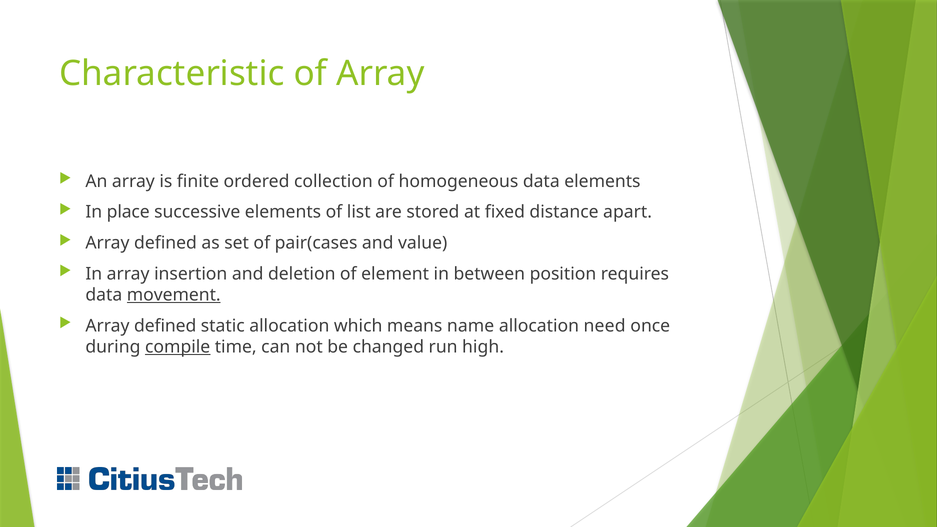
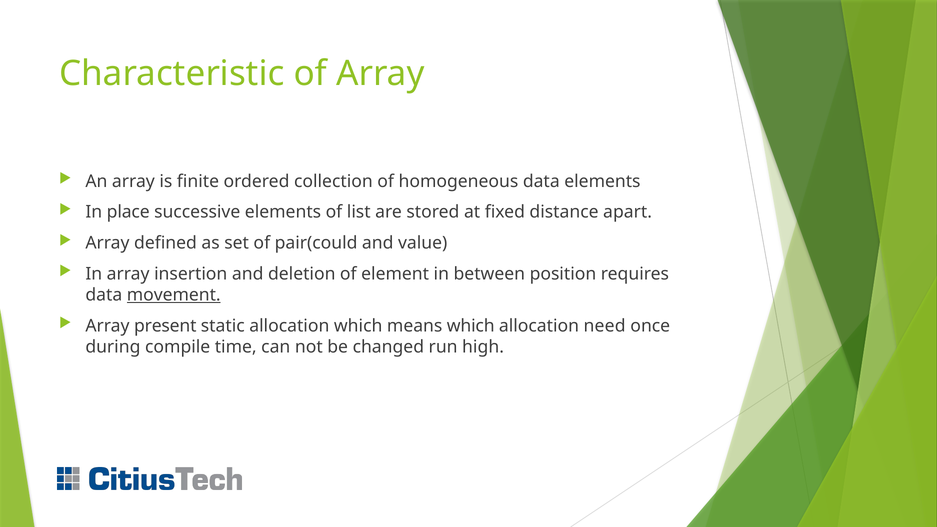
pair(cases: pair(cases -> pair(could (316, 243)
defined: defined -> present (165, 326)
means name: name -> which (471, 326)
compile underline: present -> none (178, 347)
